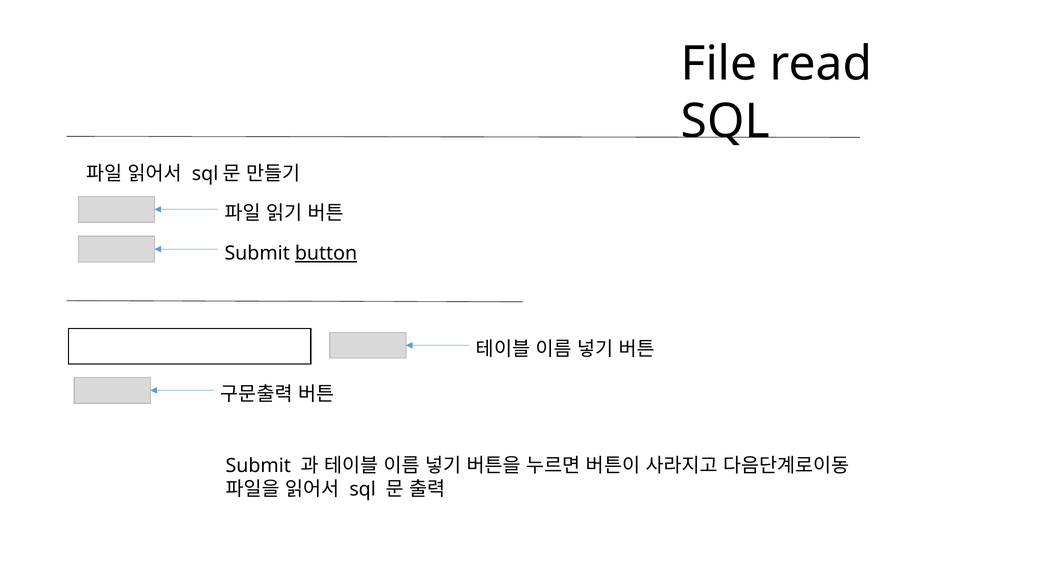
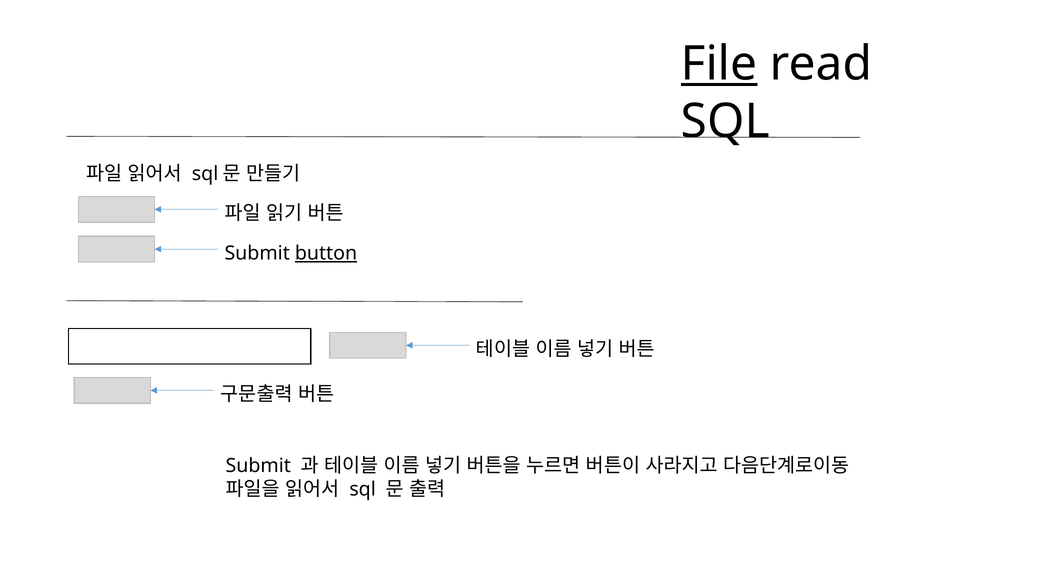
File underline: none -> present (719, 64)
